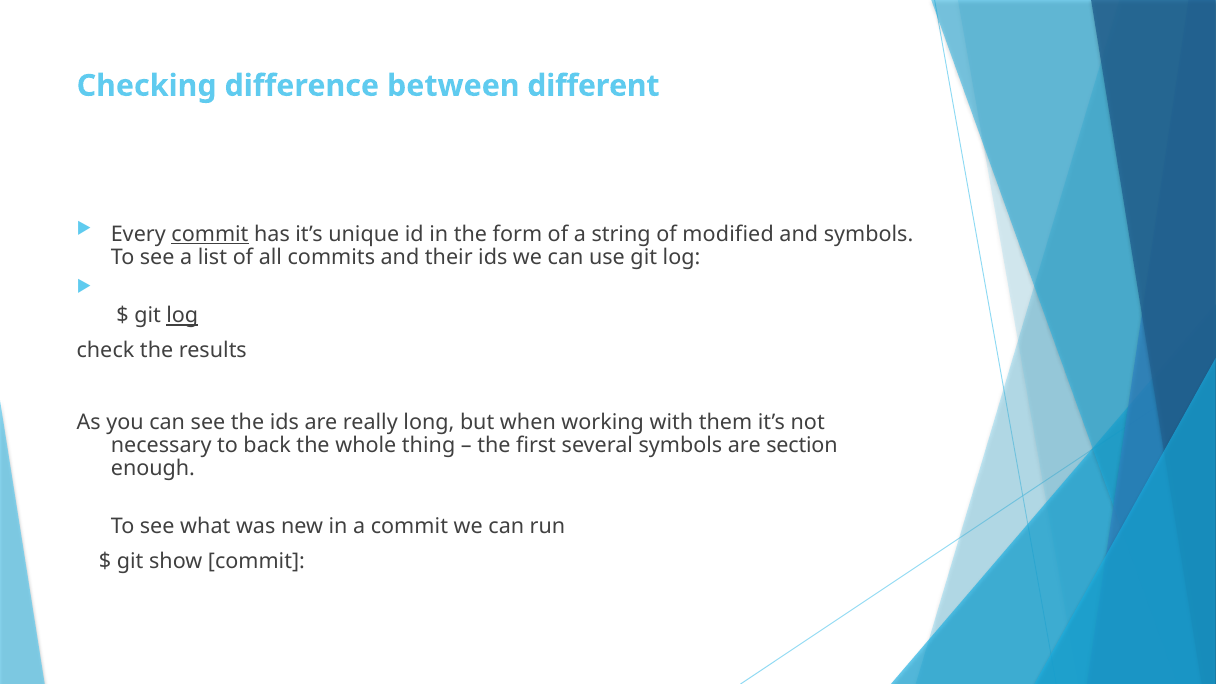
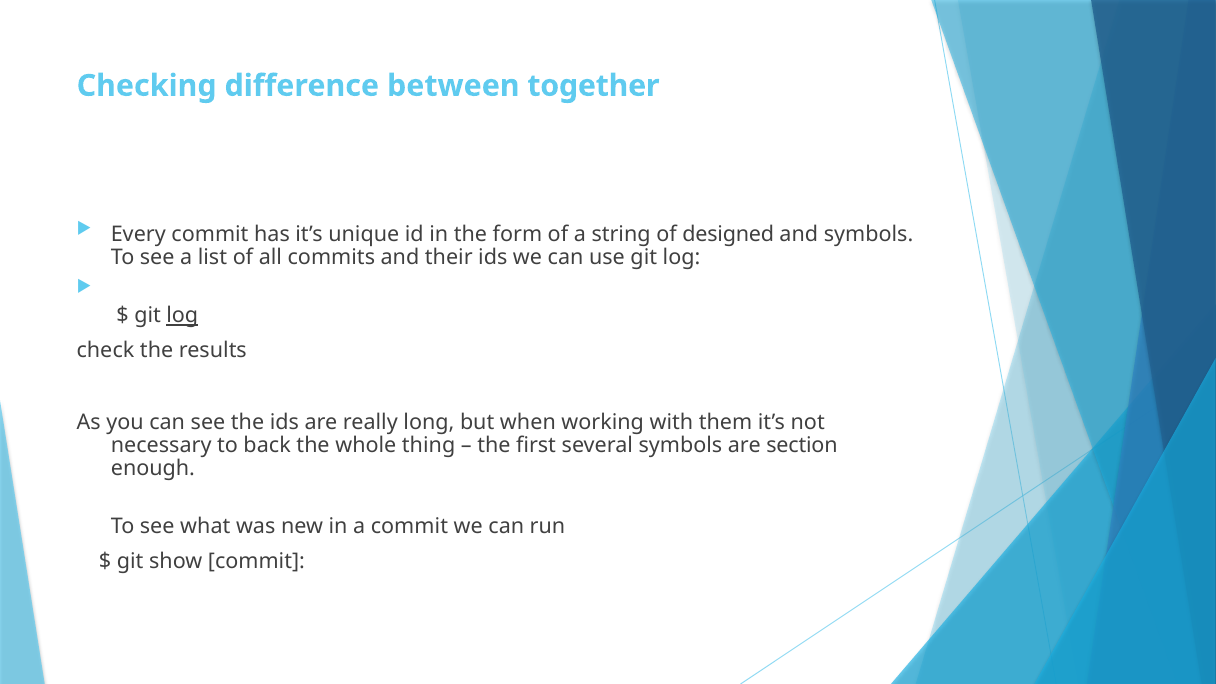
different: different -> together (593, 86)
commit underline: present -> none (210, 234)
modified: modified -> designed (728, 234)
